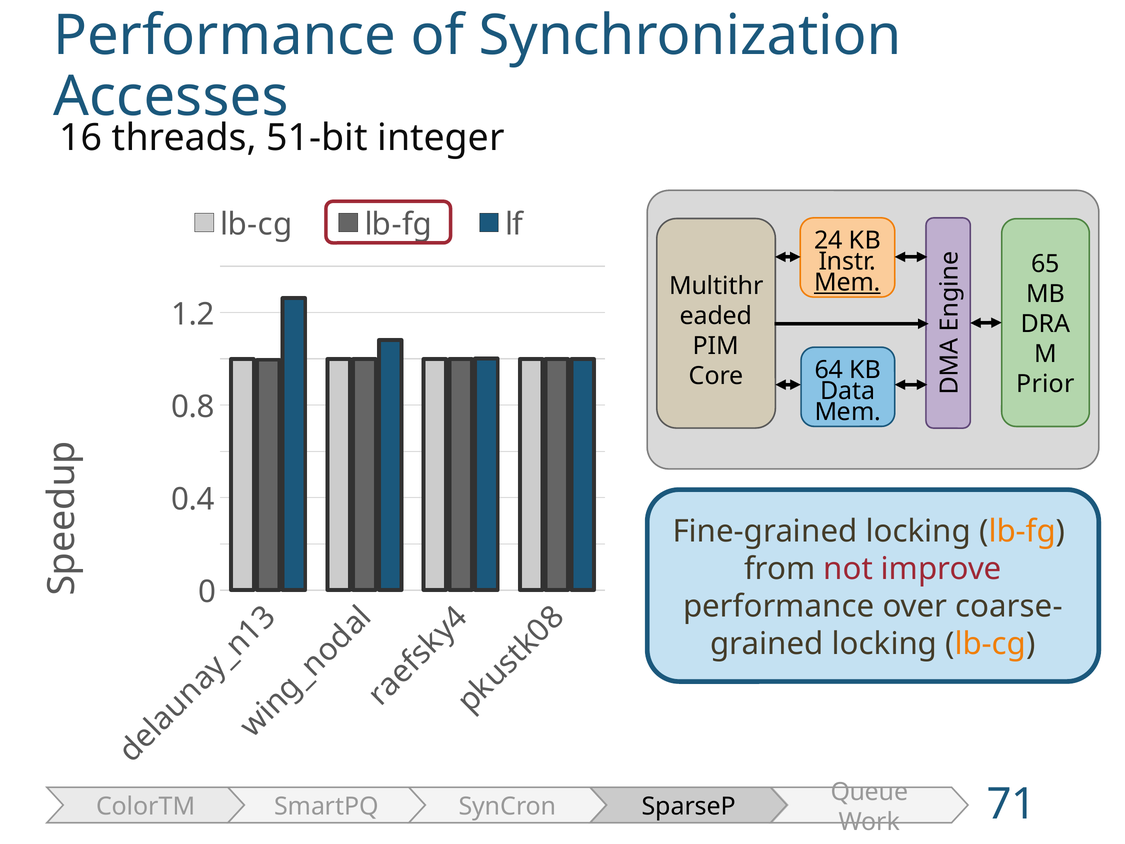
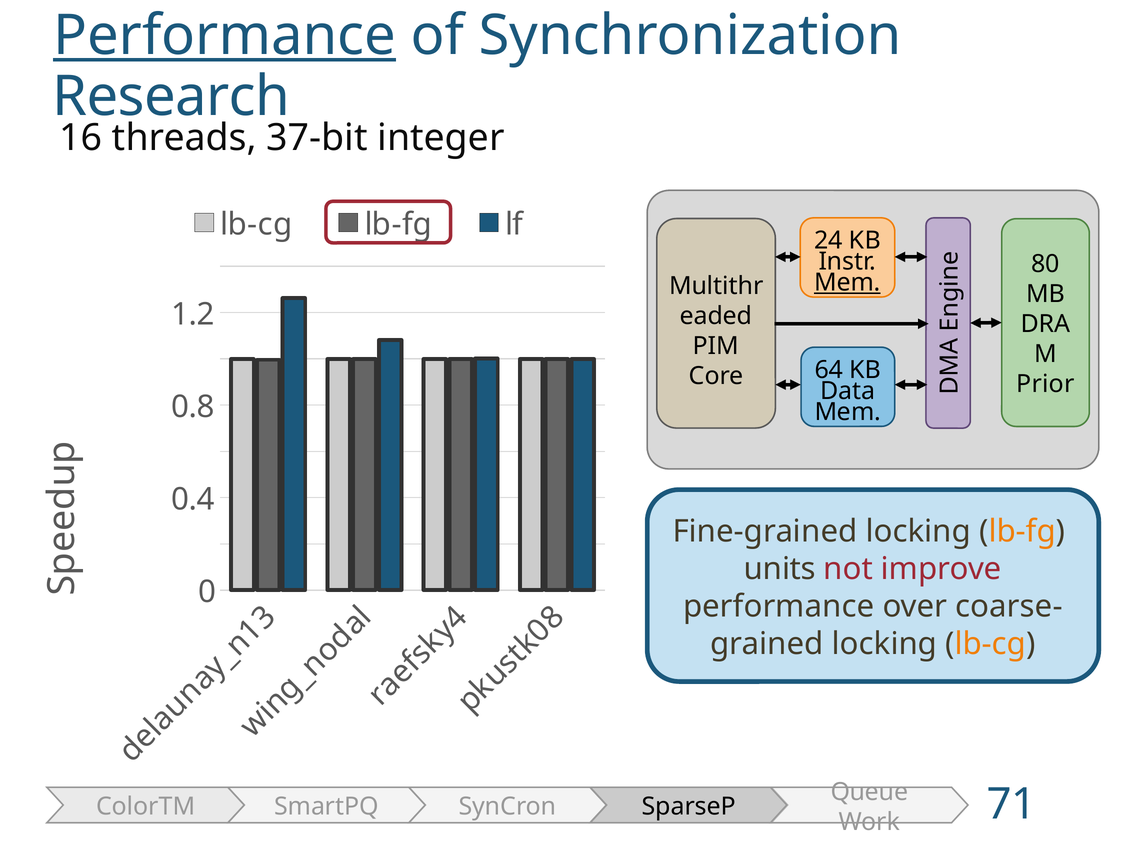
Performance underline: none -> present (225, 36)
Accesses: Accesses -> Research (171, 96)
51-bit: 51-bit -> 37-bit (317, 138)
65: 65 -> 80 (1046, 264)
from: from -> units (780, 569)
